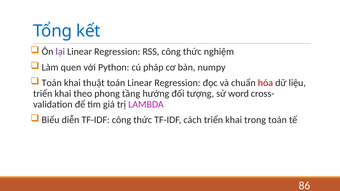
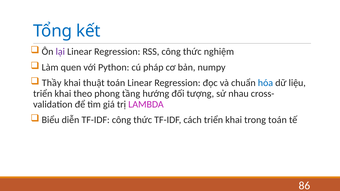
Toán: Toán -> Thầy (52, 83)
hóa colour: red -> blue (265, 83)
word: word -> nhau (239, 94)
